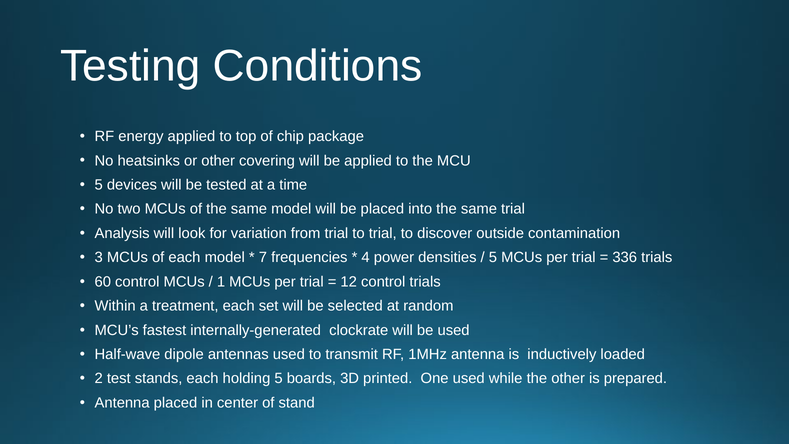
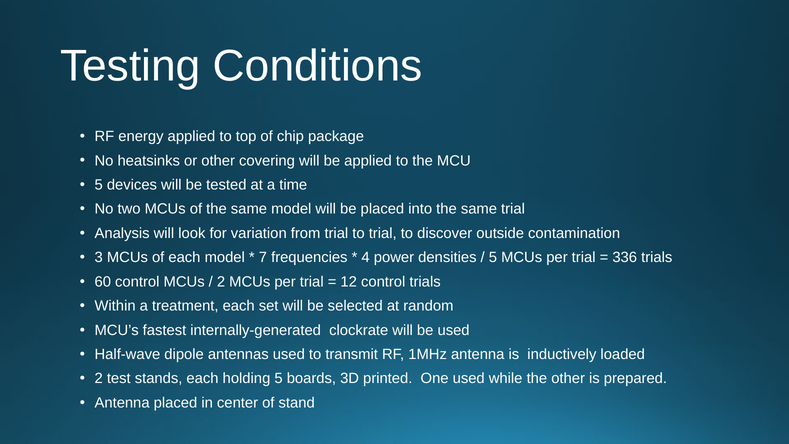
1: 1 -> 2 (221, 282)
